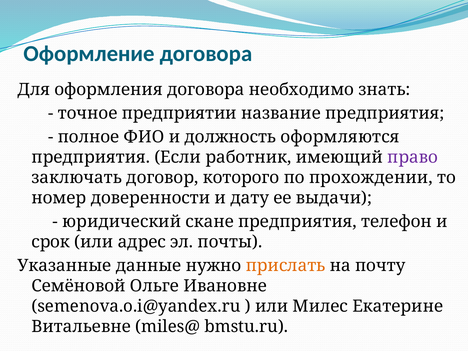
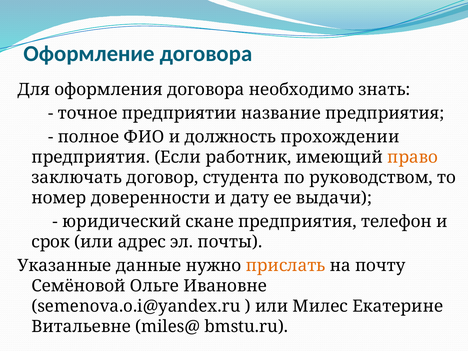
оформляются: оформляются -> прохождении (340, 137)
право colour: purple -> orange (413, 157)
которого: которого -> студента (241, 178)
прохождении: прохождении -> руководством (371, 178)
